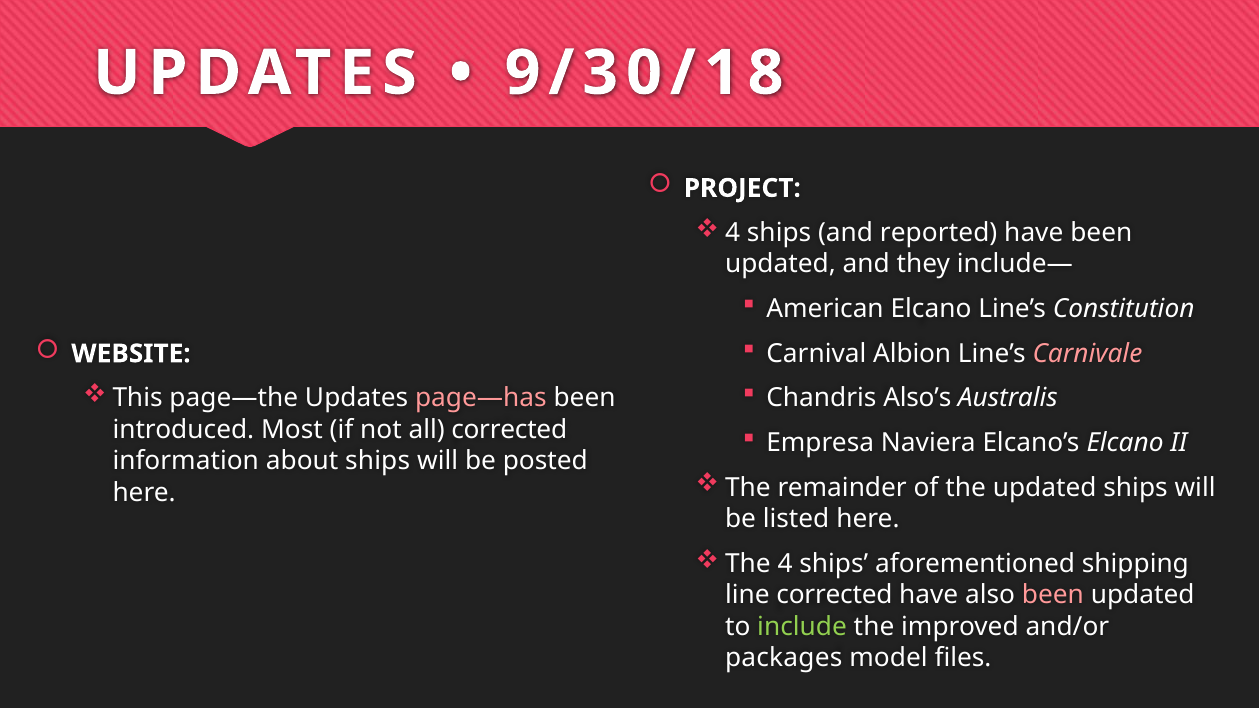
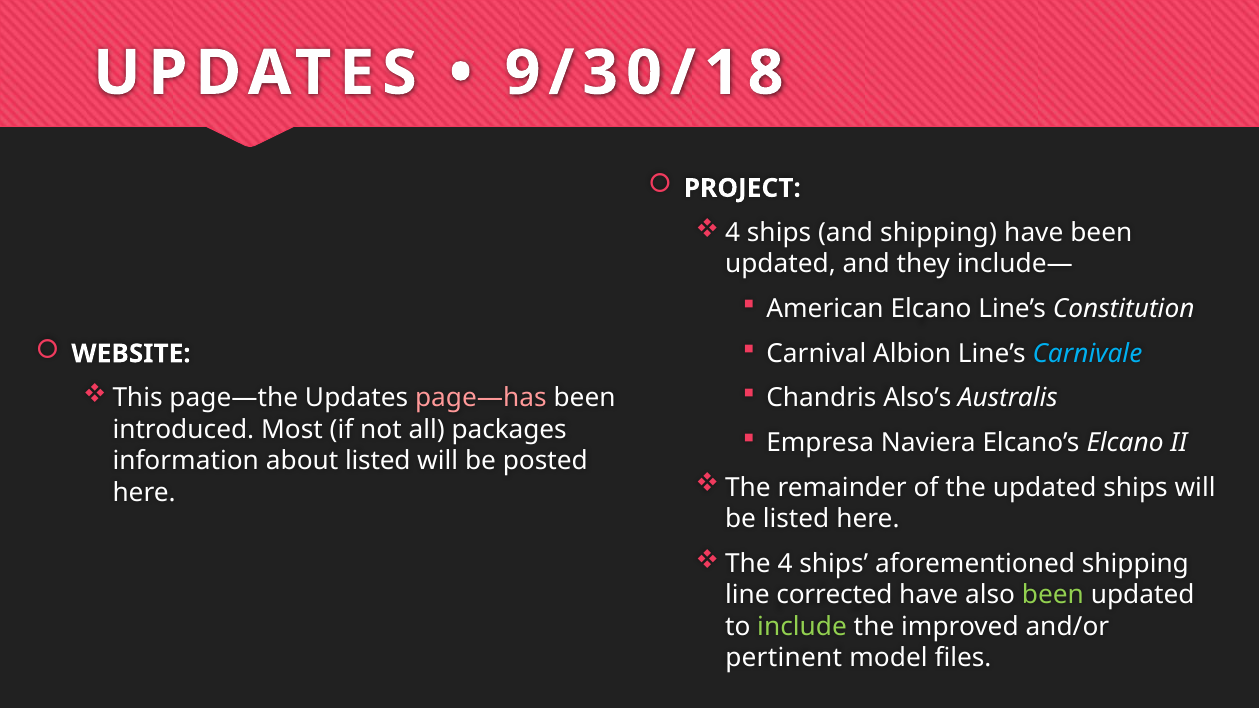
and reported: reported -> shipping (939, 233)
Carnivale colour: pink -> light blue (1087, 354)
all corrected: corrected -> packages (509, 430)
about ships: ships -> listed (378, 461)
been colour: pink -> light green (1053, 595)
packages: packages -> pertinent (784, 658)
